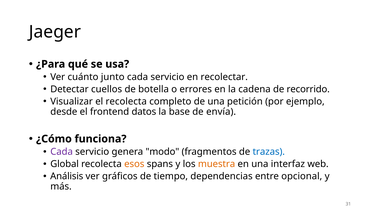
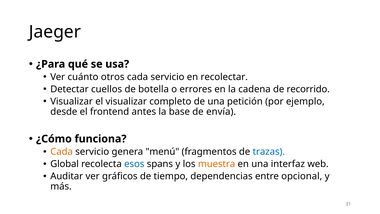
junto: junto -> otros (113, 77)
el recolecta: recolecta -> visualizar (126, 101)
datos: datos -> antes (144, 112)
Cada colour: purple -> orange (62, 152)
modo: modo -> menú (162, 152)
esos colour: orange -> blue (134, 164)
Análisis: Análisis -> Auditar (67, 176)
